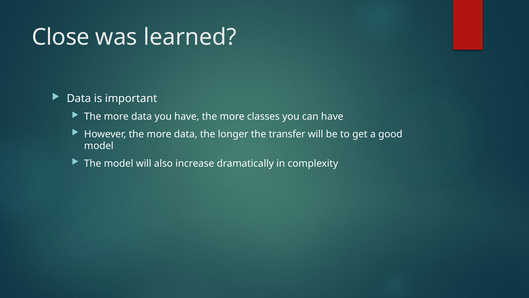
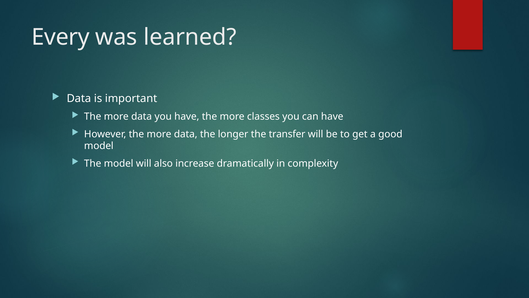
Close: Close -> Every (61, 37)
